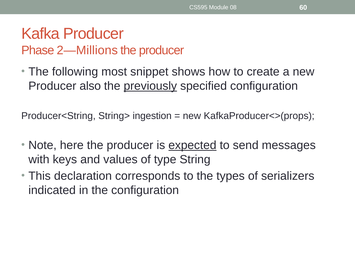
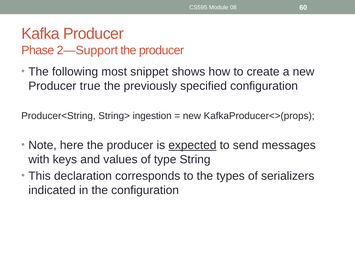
2—Millions: 2—Millions -> 2—Support (87, 50)
also: also -> true (90, 86)
previously underline: present -> none (150, 86)
